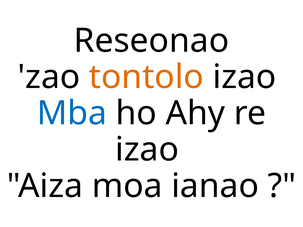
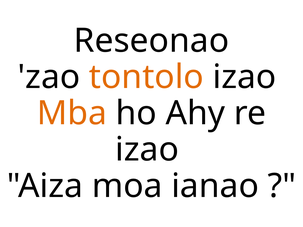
Mba colour: blue -> orange (72, 113)
